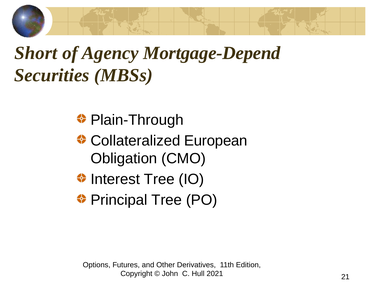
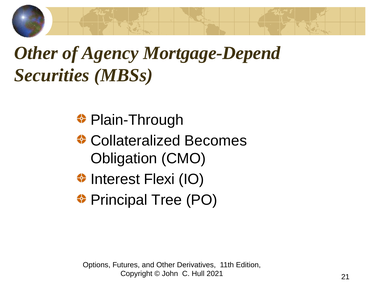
Short: Short -> Other (36, 53)
European: European -> Becomes (216, 141)
Interest Tree: Tree -> Flexi (159, 180)
